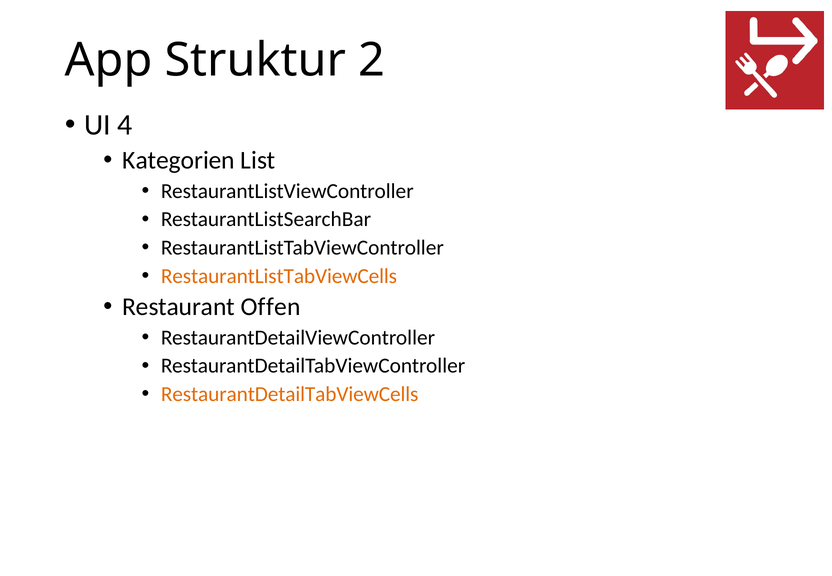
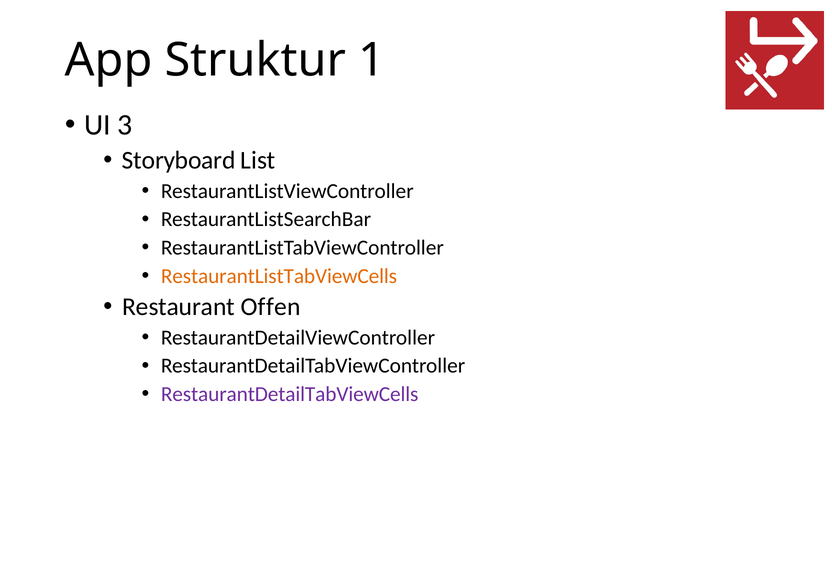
2: 2 -> 1 (372, 60)
4: 4 -> 3 (125, 125)
Kategorien: Kategorien -> Storyboard (179, 160)
RestaurantDetailTabViewCells colour: orange -> purple (290, 394)
